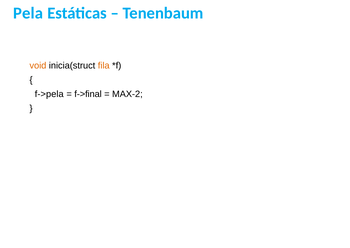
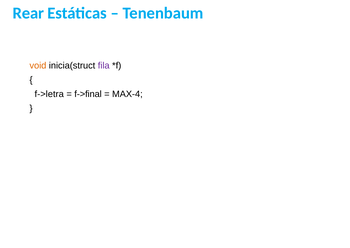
Pela: Pela -> Rear (28, 13)
fila colour: orange -> purple (104, 65)
f->pela: f->pela -> f->letra (49, 94)
MAX-2: MAX-2 -> MAX-4 (127, 94)
